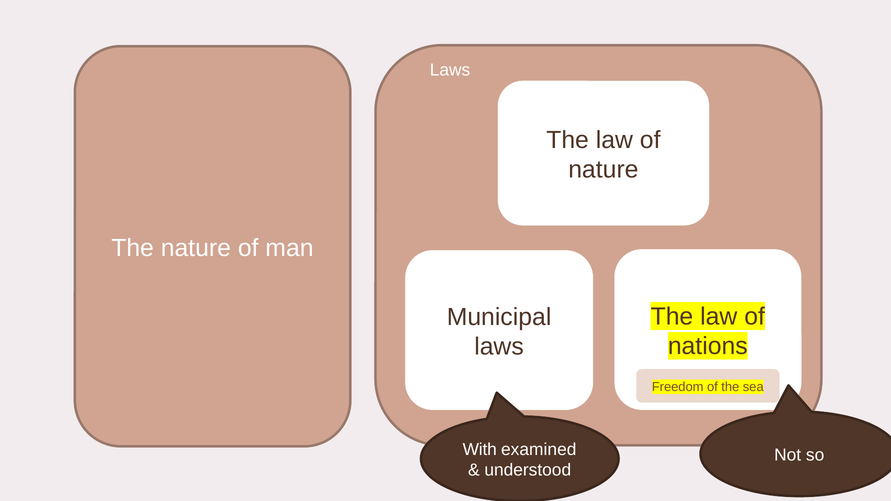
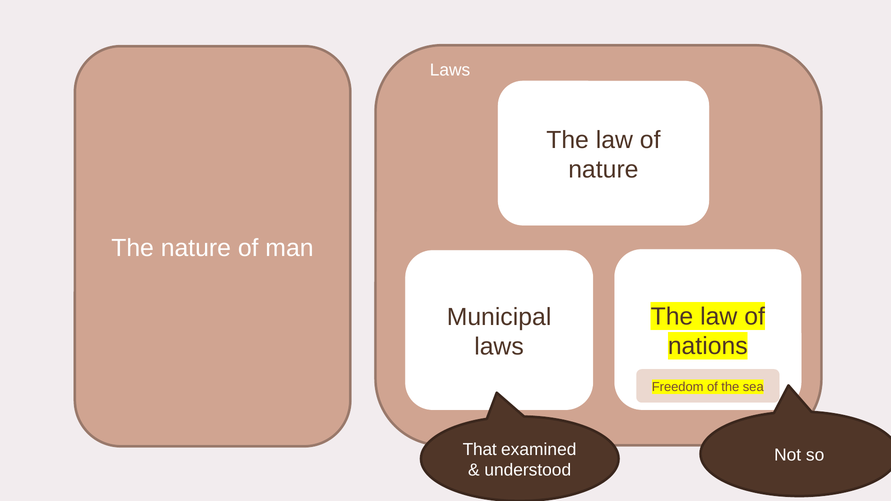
With: With -> That (480, 450)
